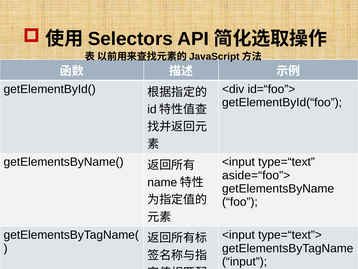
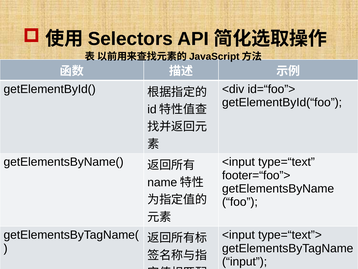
aside=“foo”>: aside=“foo”> -> footer=“foo”> (256, 175)
